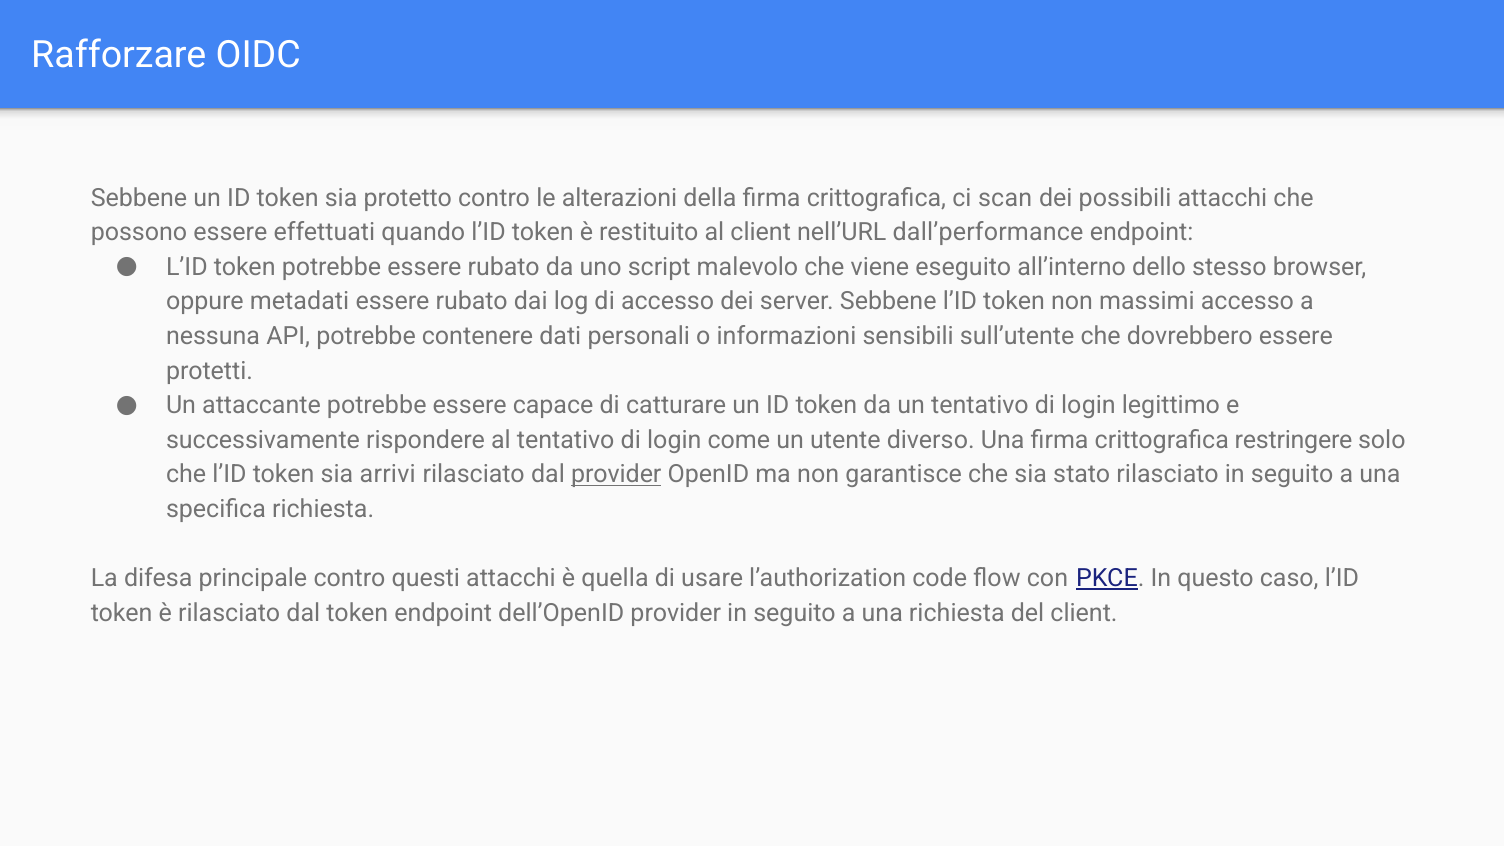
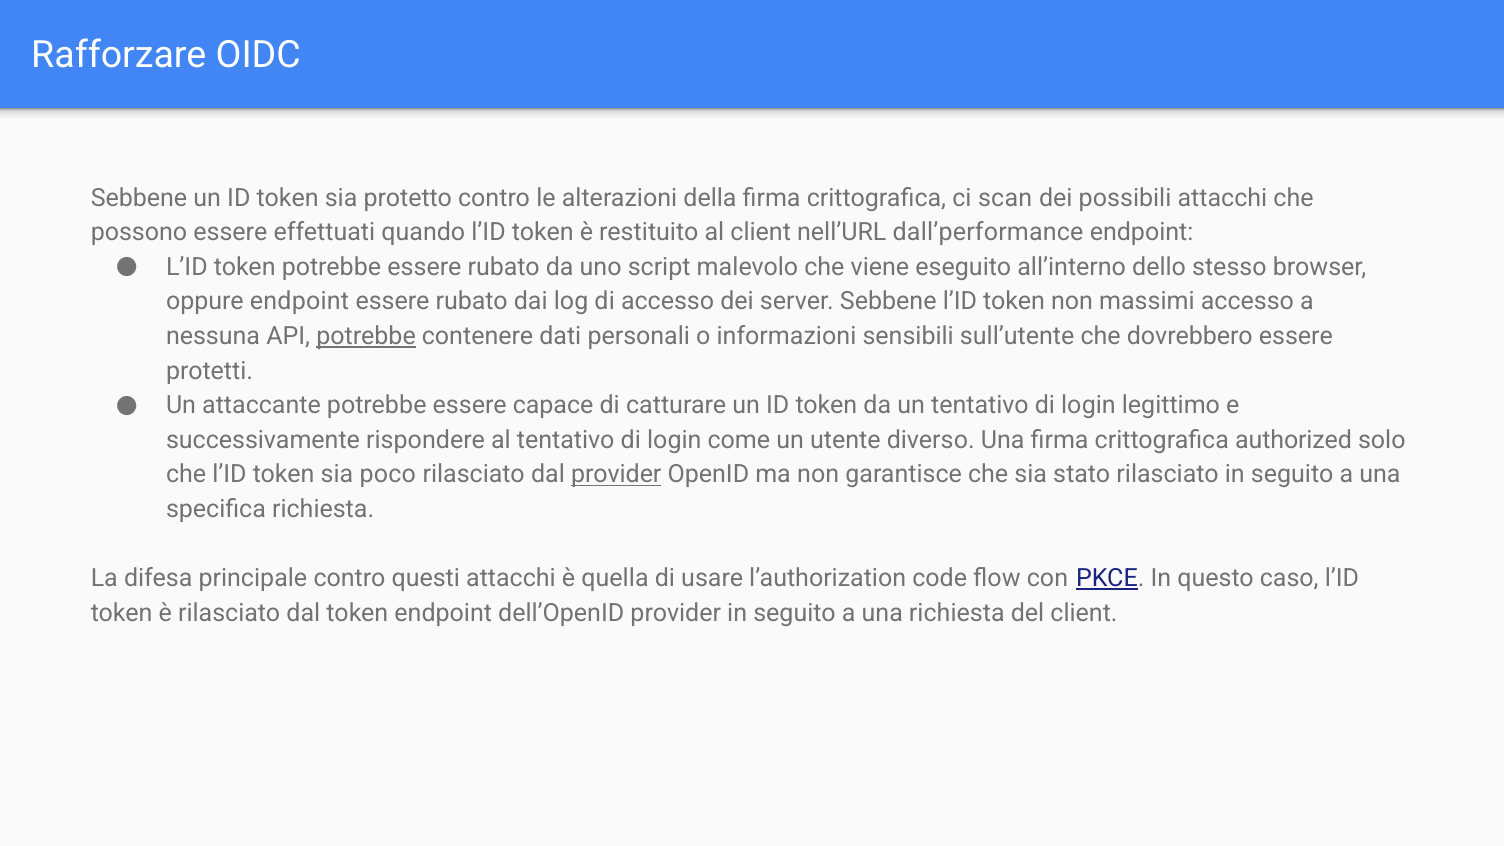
oppure metadati: metadati -> endpoint (299, 302)
potrebbe underline: none -> present (366, 336)
restringere: restringere -> authorized (1294, 440)
arrivi: arrivi -> poco (388, 475)
